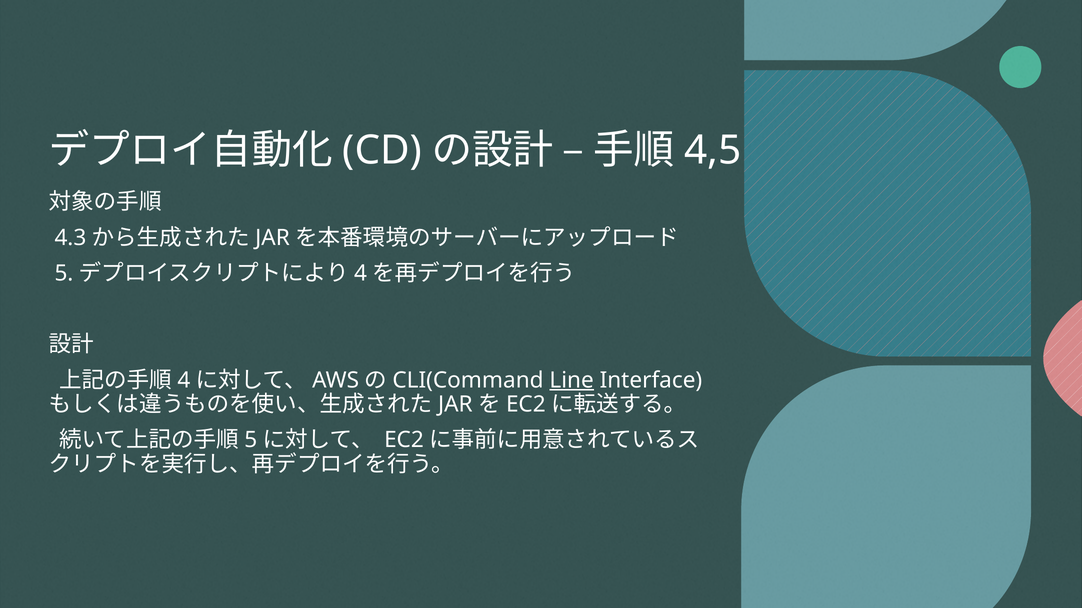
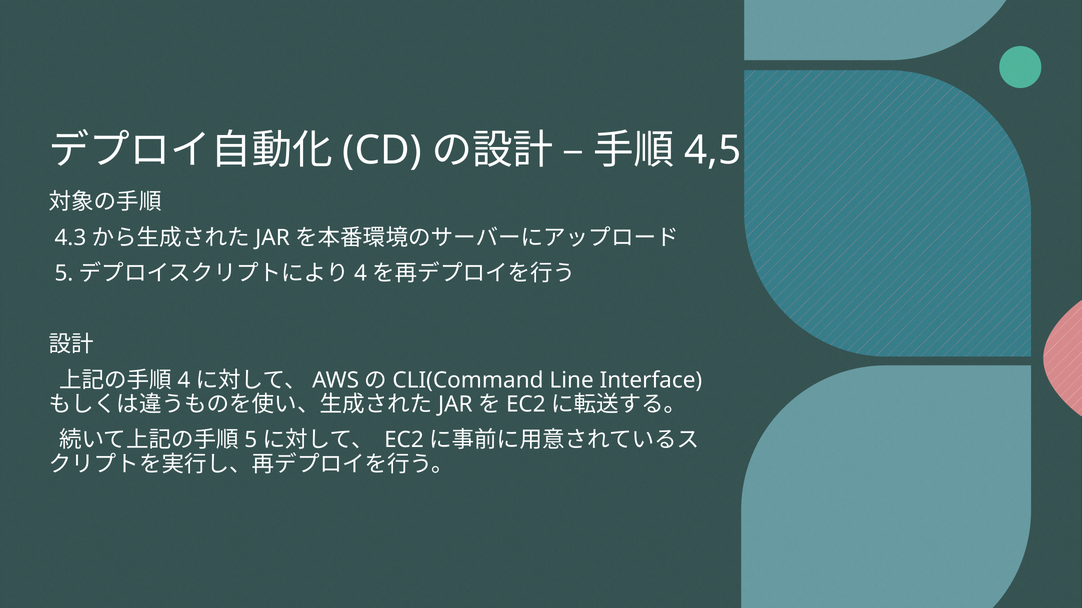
Line underline: present -> none (572, 380)
